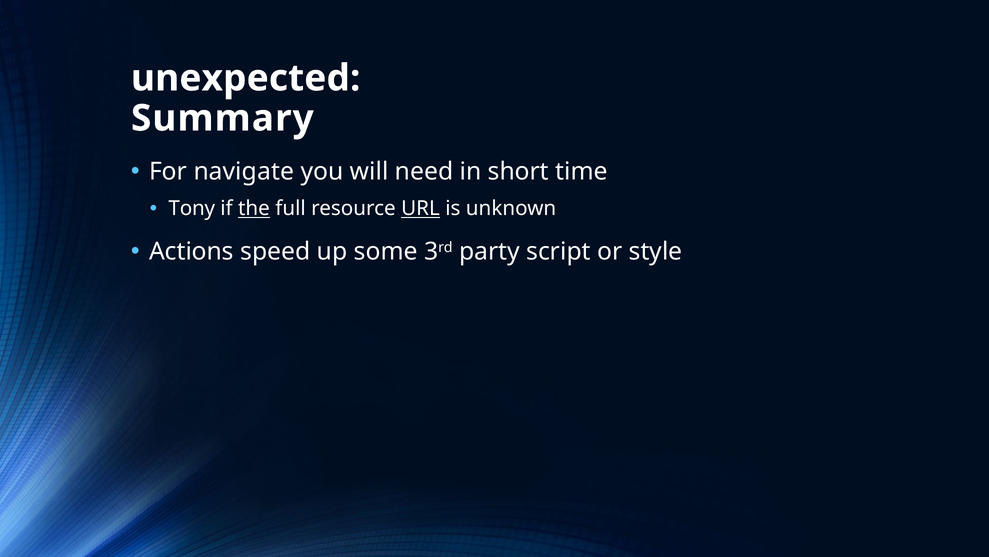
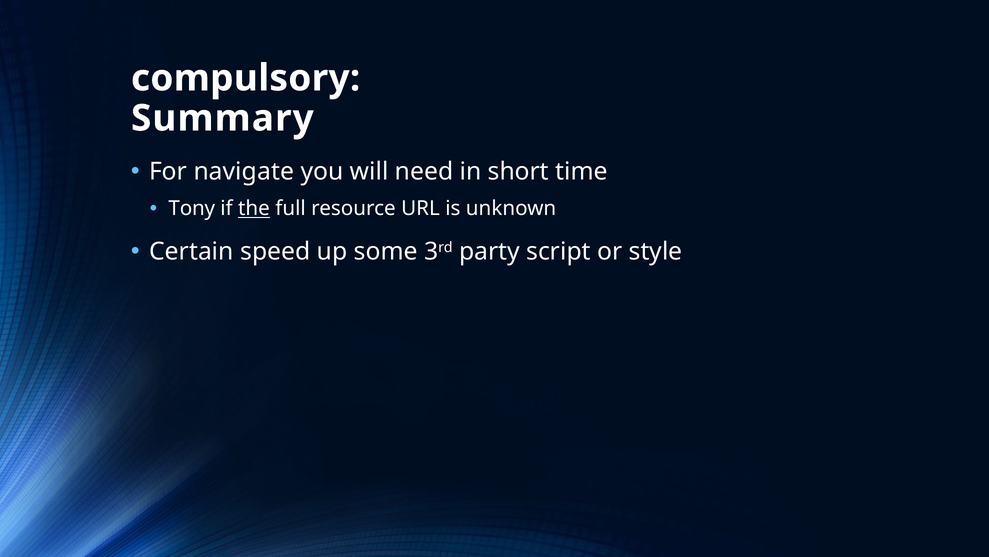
unexpected: unexpected -> compulsory (246, 78)
URL underline: present -> none (421, 208)
Actions: Actions -> Certain (191, 251)
